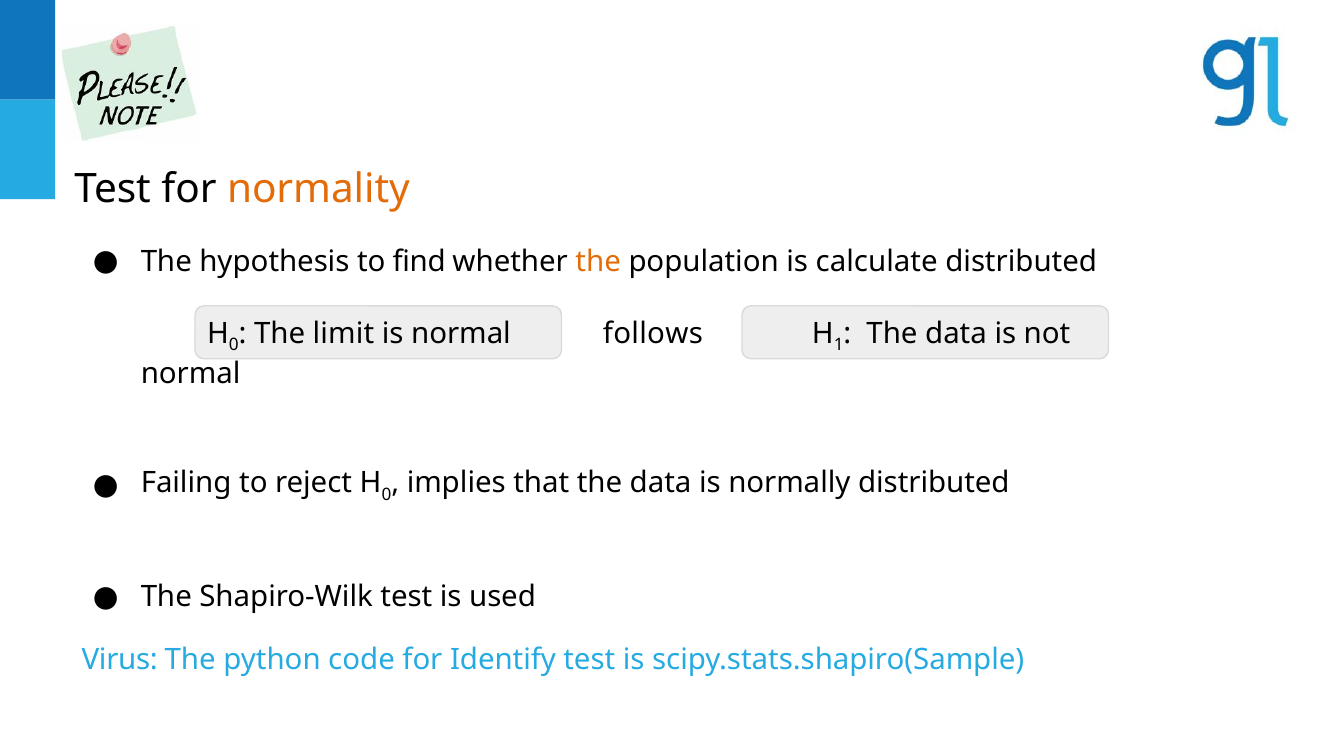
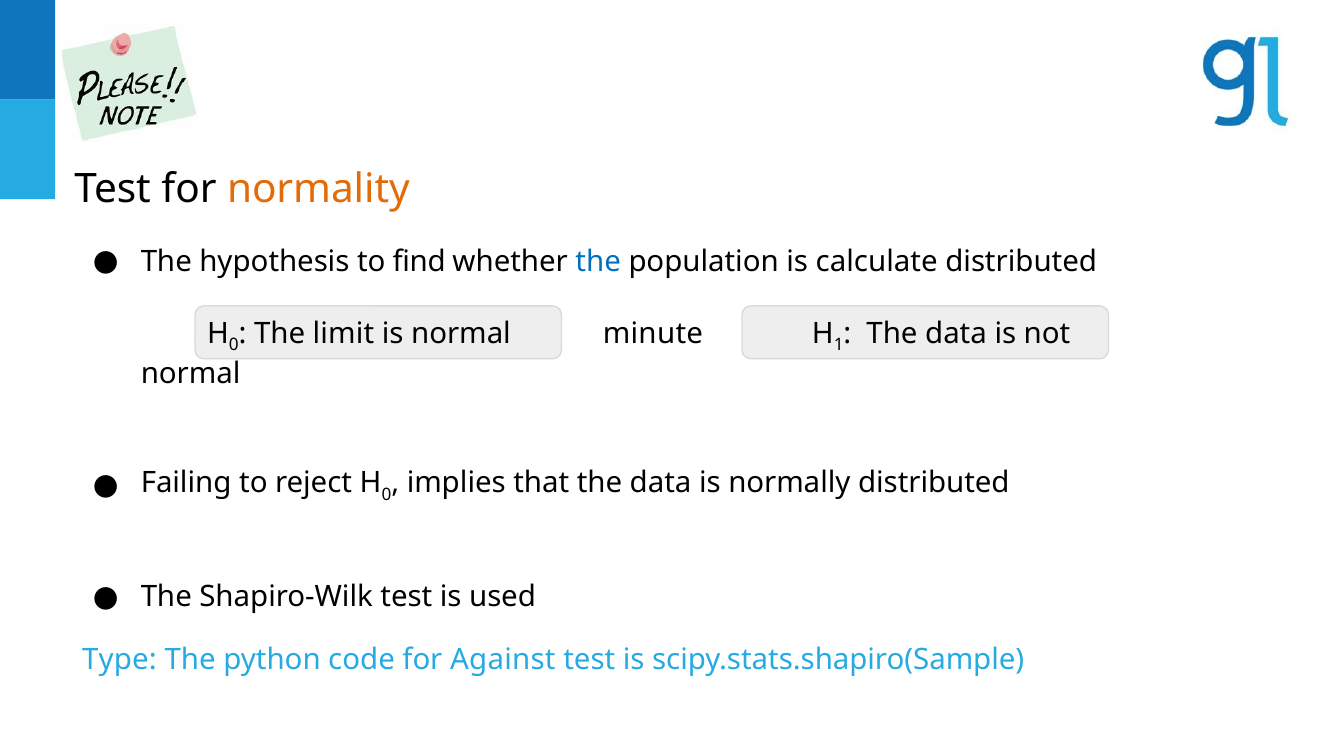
the colour: orange -> blue (598, 261)
follows: follows -> minute (653, 333)
Virus: Virus -> Type (119, 660)
Identify: Identify -> Against (503, 660)
